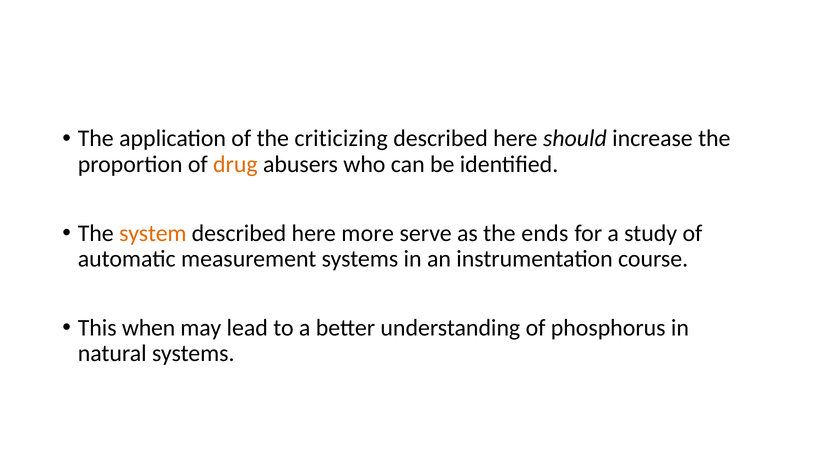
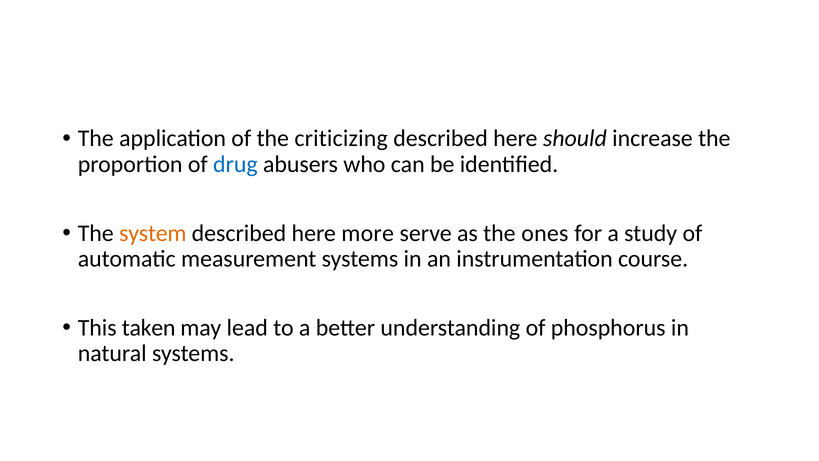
drug colour: orange -> blue (235, 164)
ends: ends -> ones (545, 233)
when: when -> taken (149, 327)
